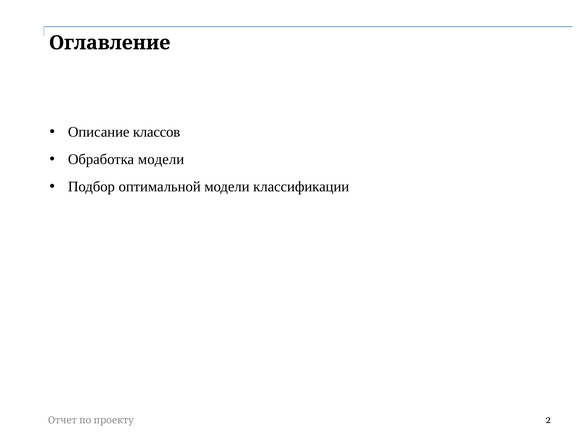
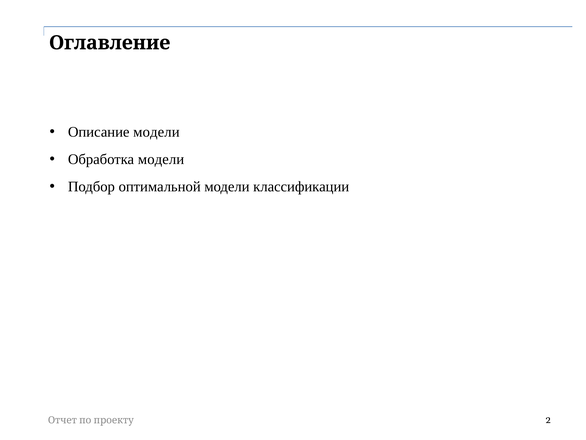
Описание классов: классов -> модели (156, 132)
